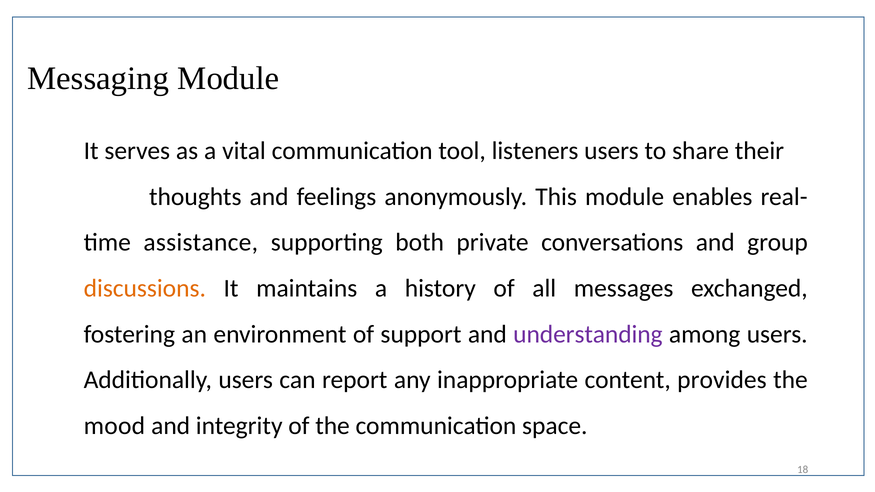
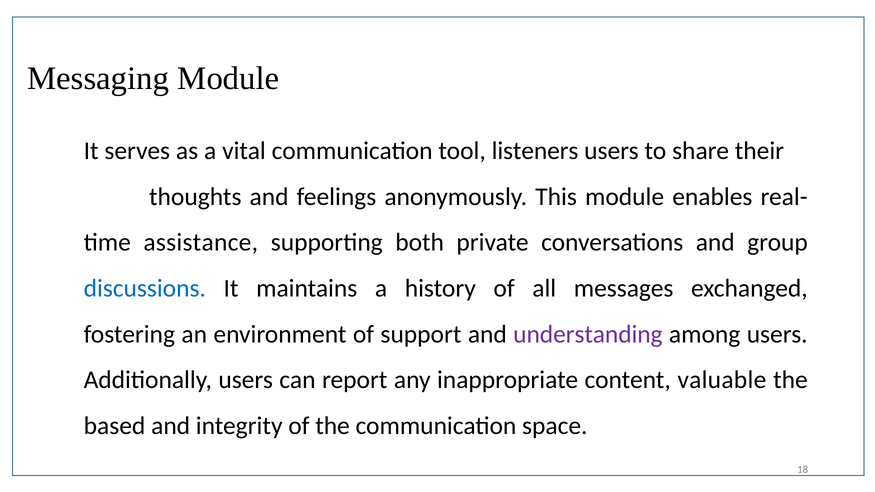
discussions colour: orange -> blue (145, 288)
provides: provides -> valuable (722, 380)
mood: mood -> based (115, 426)
